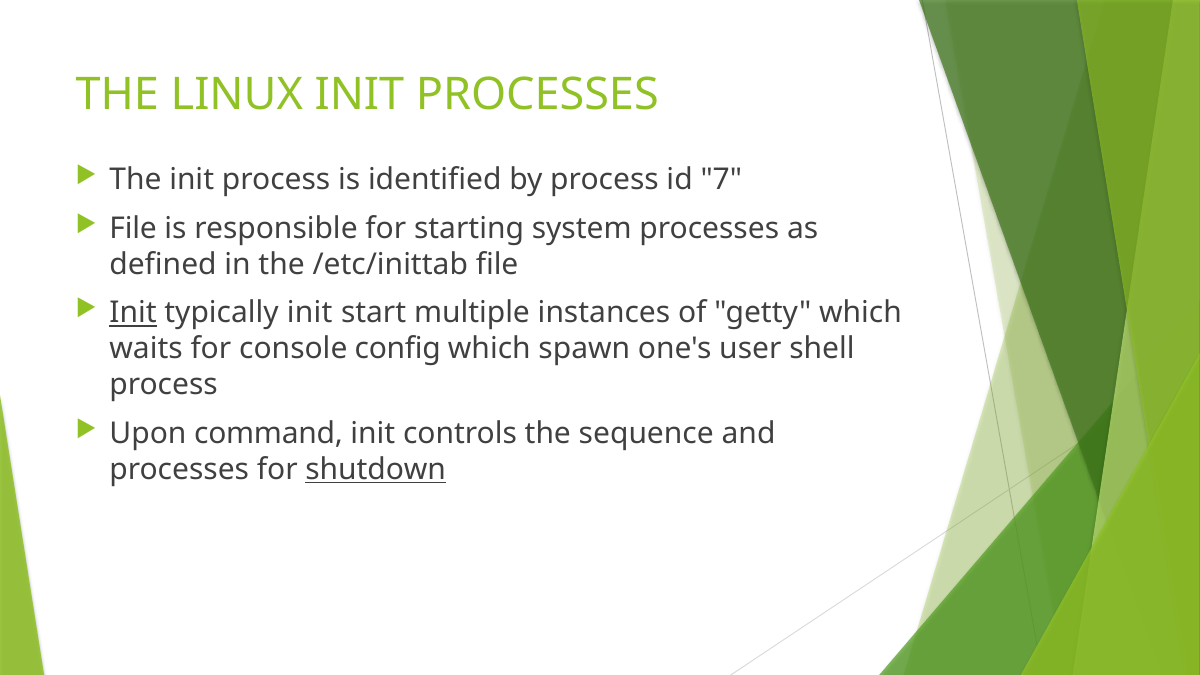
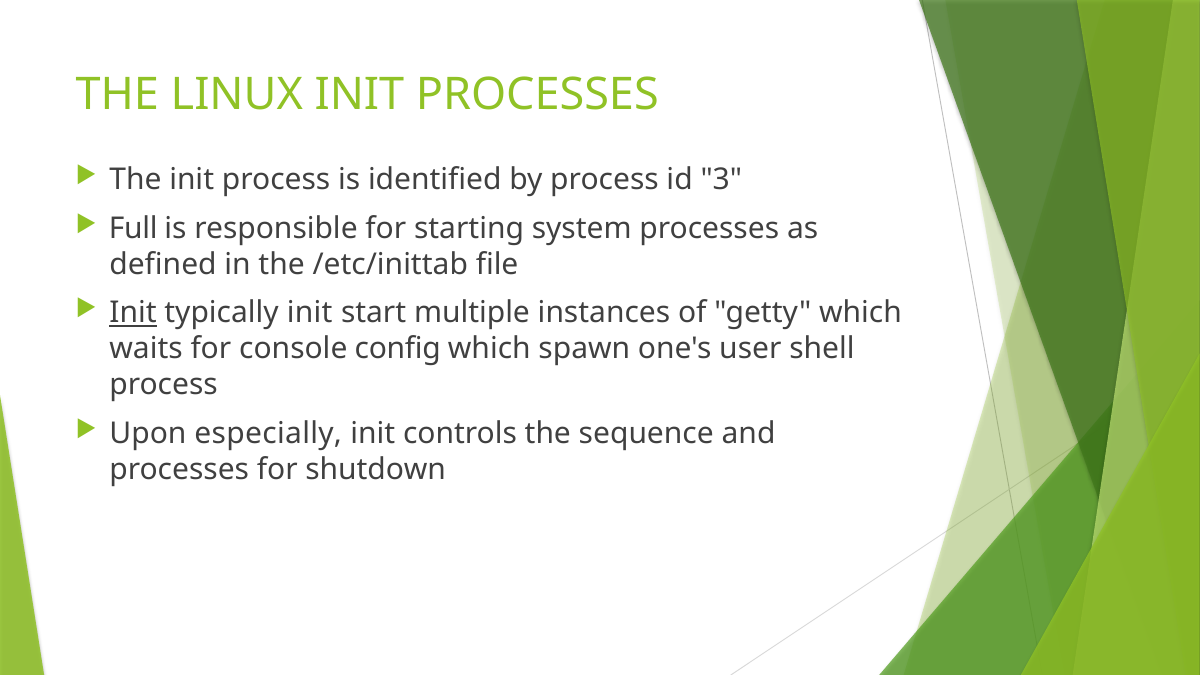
7: 7 -> 3 (721, 180)
File: File -> Full (133, 228)
command: command -> especially (268, 434)
shutdown underline: present -> none (376, 470)
